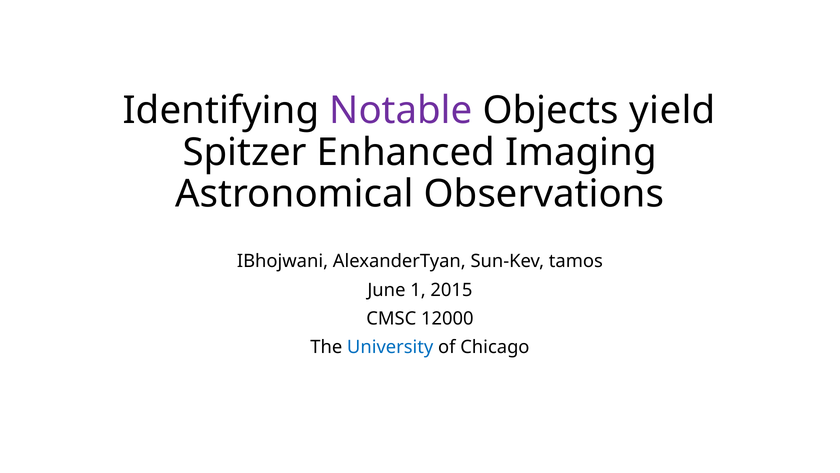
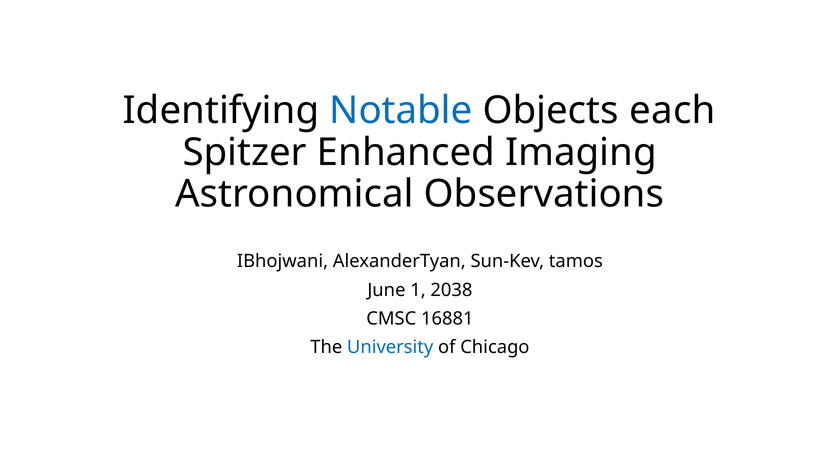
Notable colour: purple -> blue (401, 111)
yield: yield -> each (672, 111)
2015: 2015 -> 2038 (451, 290)
12000: 12000 -> 16881 (447, 318)
